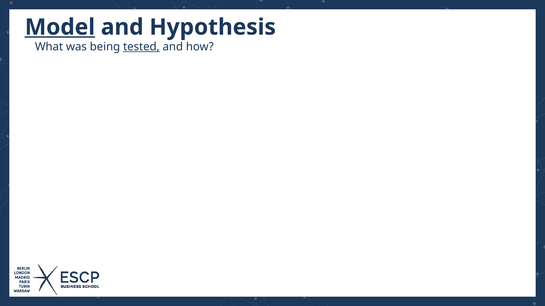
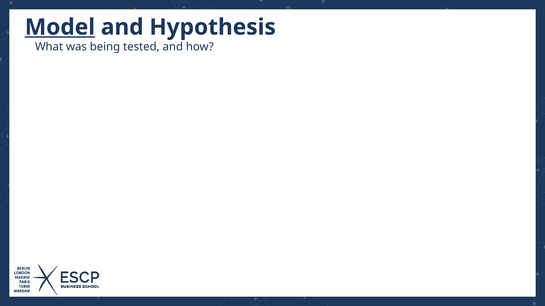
tested underline: present -> none (141, 47)
